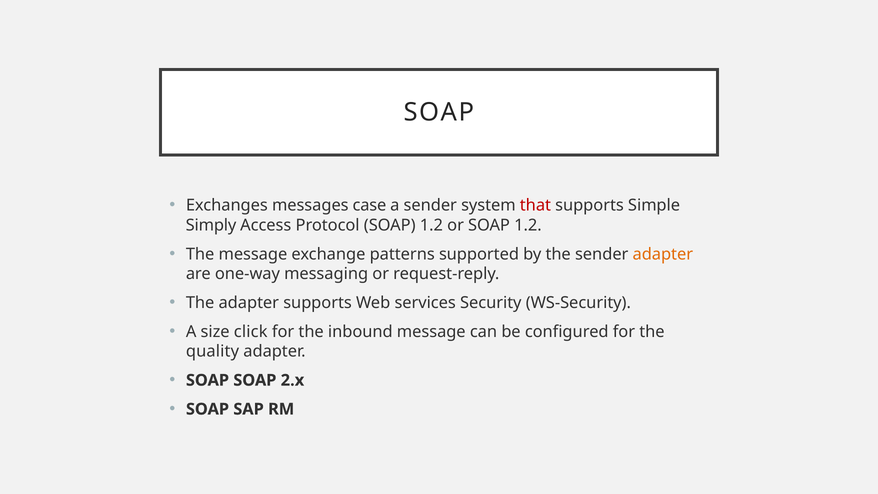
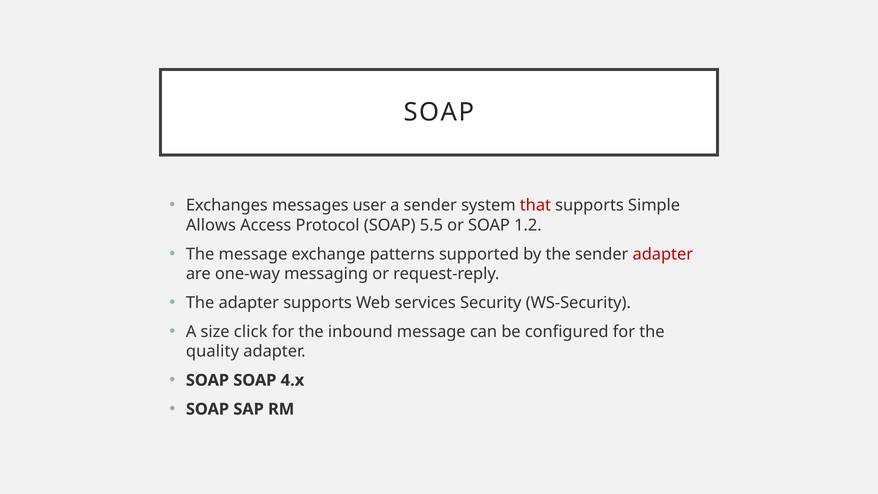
case: case -> user (369, 205)
Simply: Simply -> Allows (211, 225)
Protocol SOAP 1.2: 1.2 -> 5.5 (431, 225)
adapter colour: orange -> red (663, 254)
2.x: 2.x -> 4.x (292, 380)
